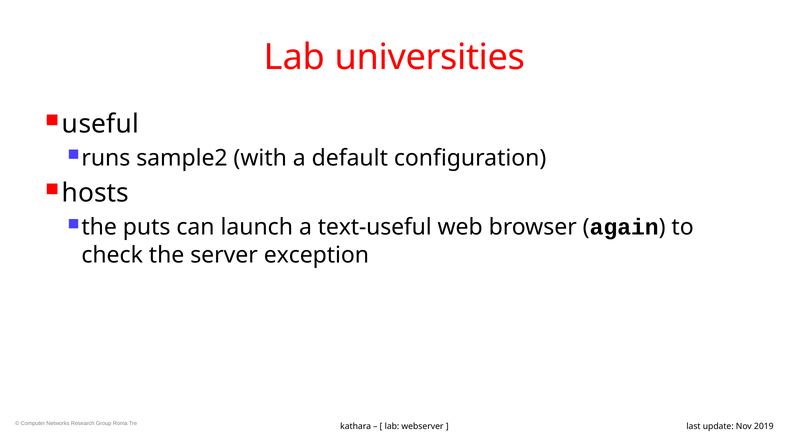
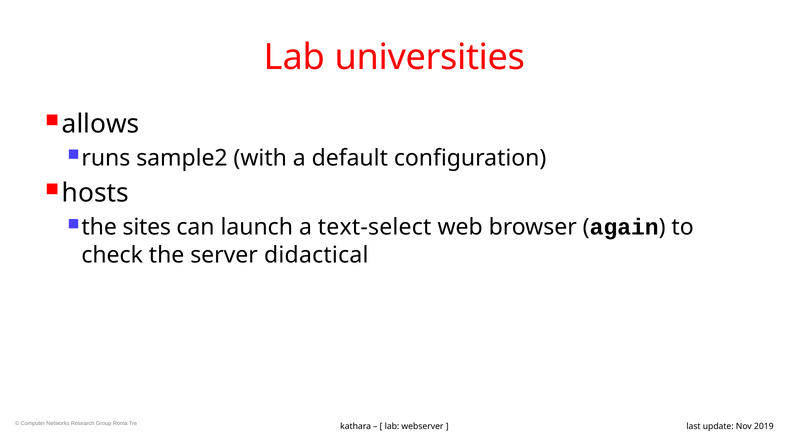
useful: useful -> allows (101, 124)
puts: puts -> sites (147, 227)
text-useful: text-useful -> text-select (375, 227)
exception: exception -> didactical (316, 255)
